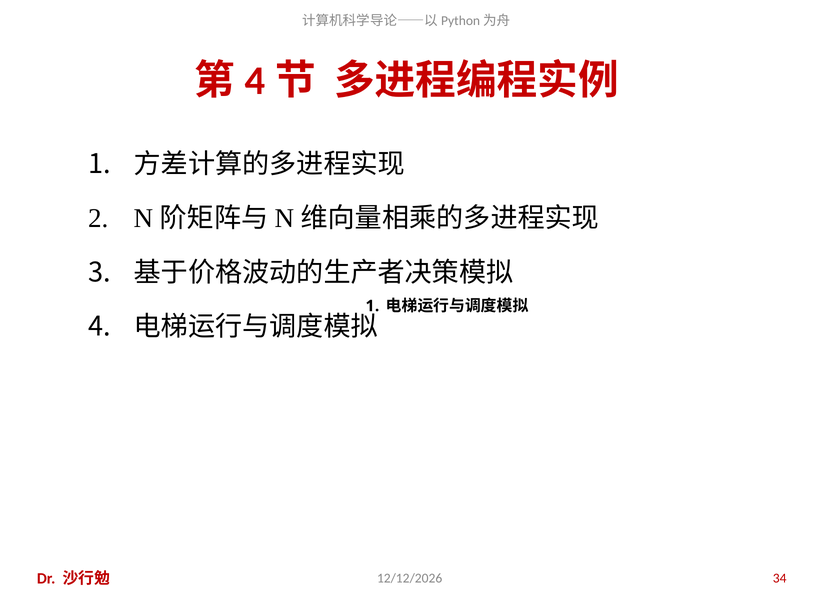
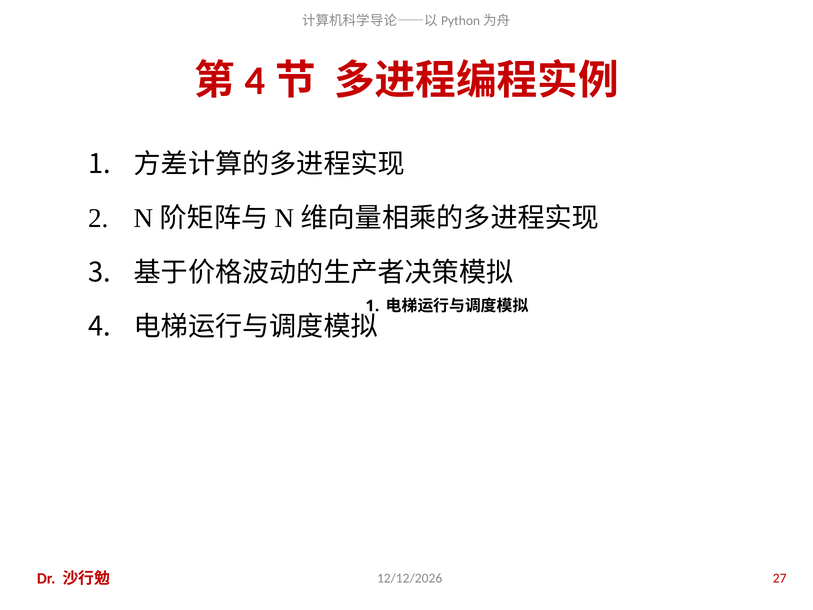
34: 34 -> 27 (780, 578)
